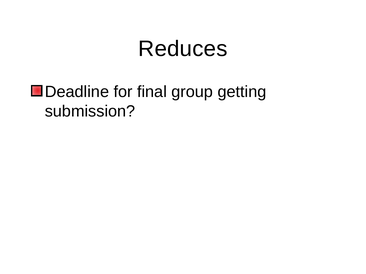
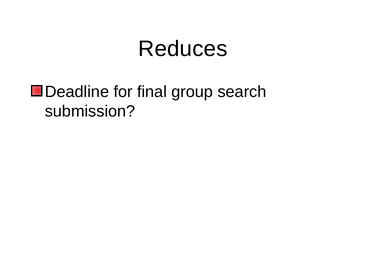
getting: getting -> search (242, 92)
